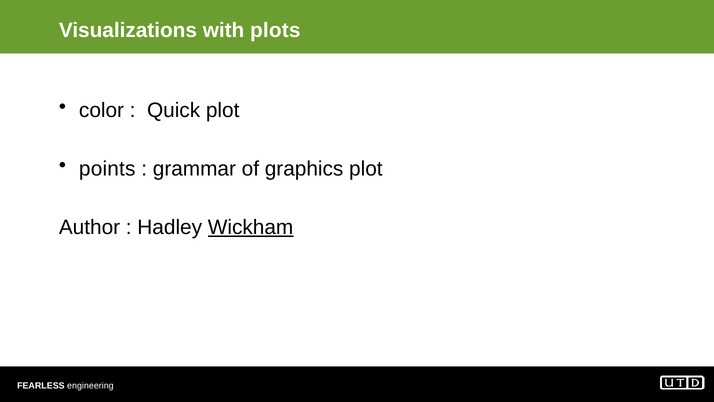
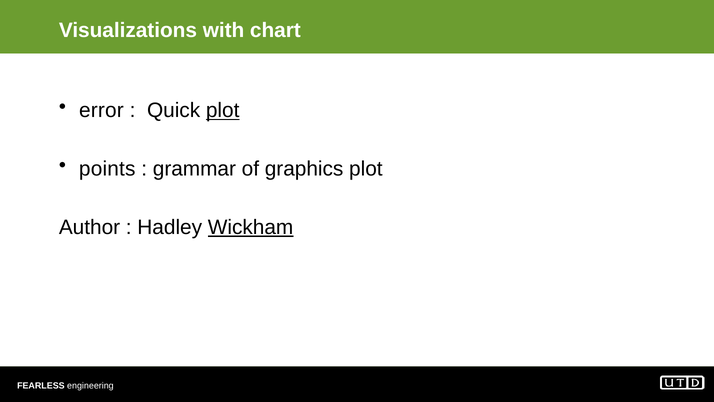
plots: plots -> chart (275, 30)
color: color -> error (101, 110)
plot underline: none -> present (223, 110)
